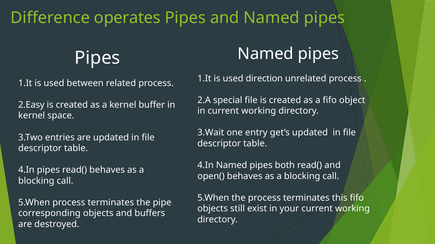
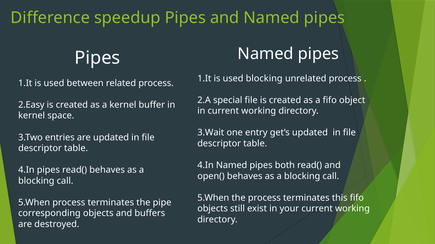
operates: operates -> speedup (127, 18)
used direction: direction -> blocking (264, 79)
